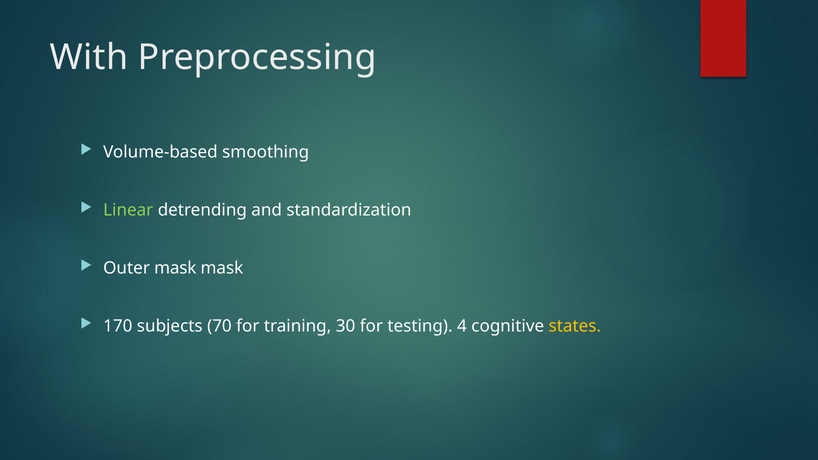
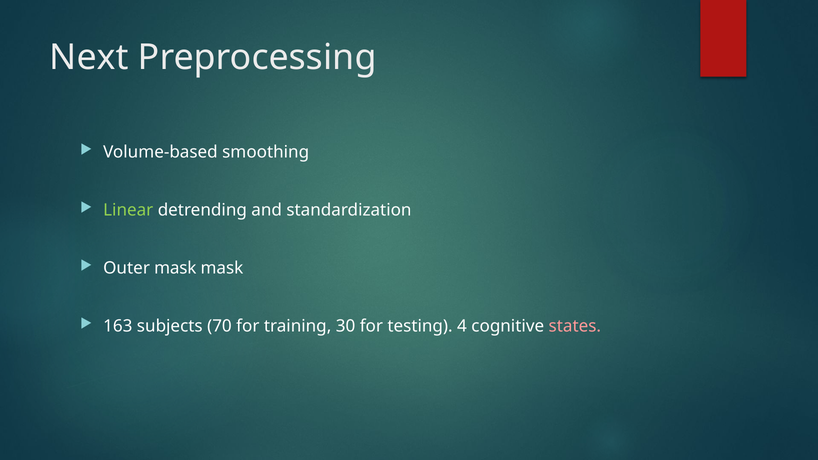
With: With -> Next (89, 57)
170: 170 -> 163 (118, 326)
states colour: yellow -> pink (575, 326)
